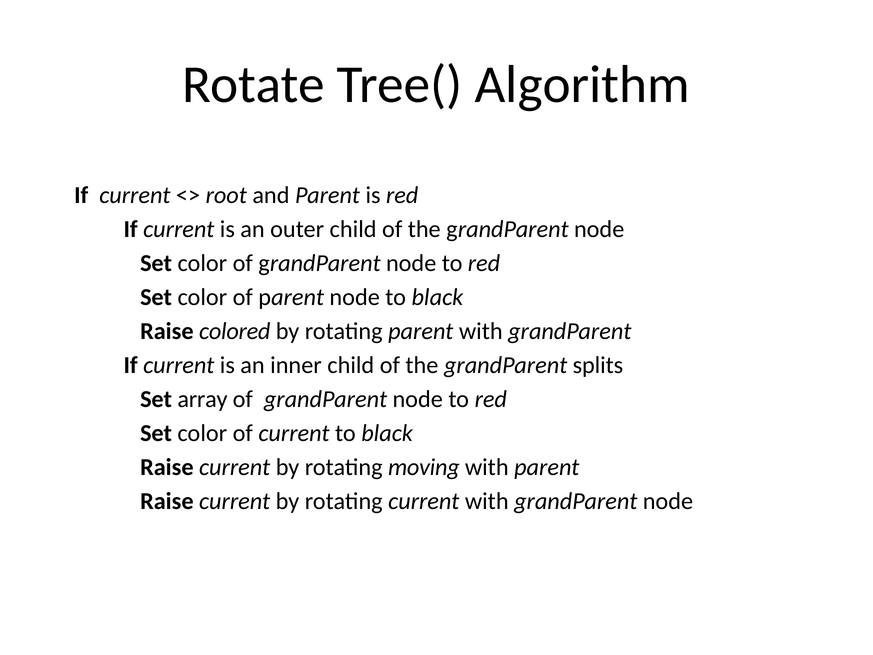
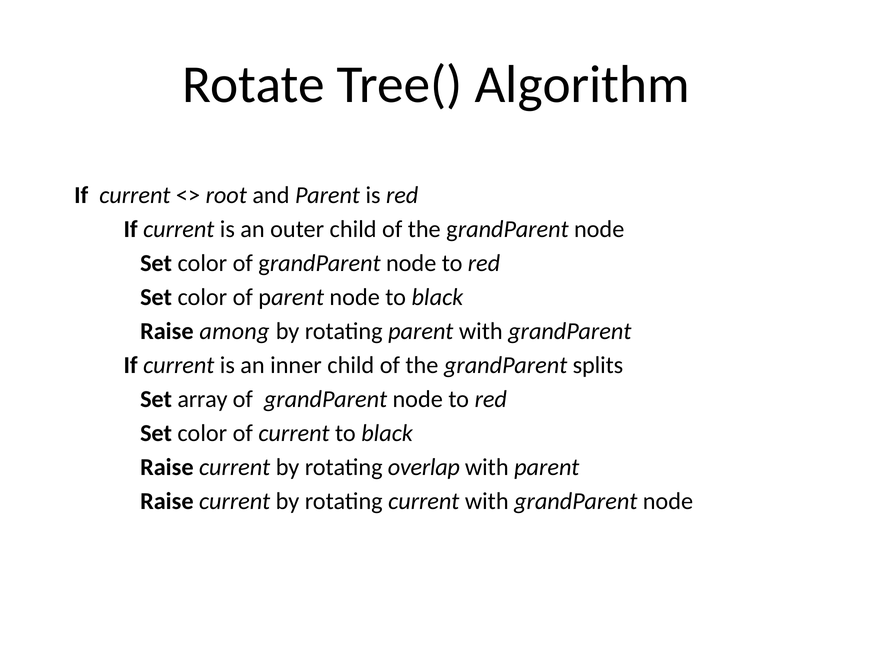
colored: colored -> among (234, 331)
moving: moving -> overlap (424, 467)
